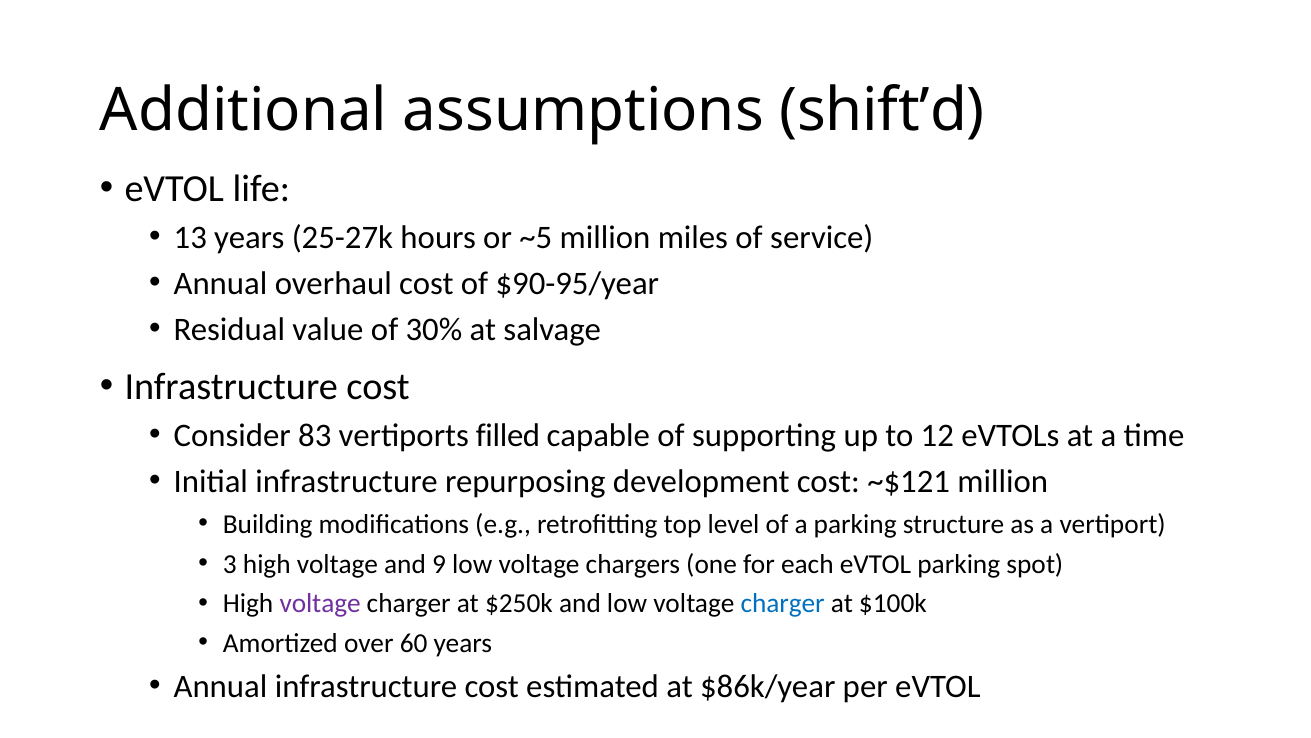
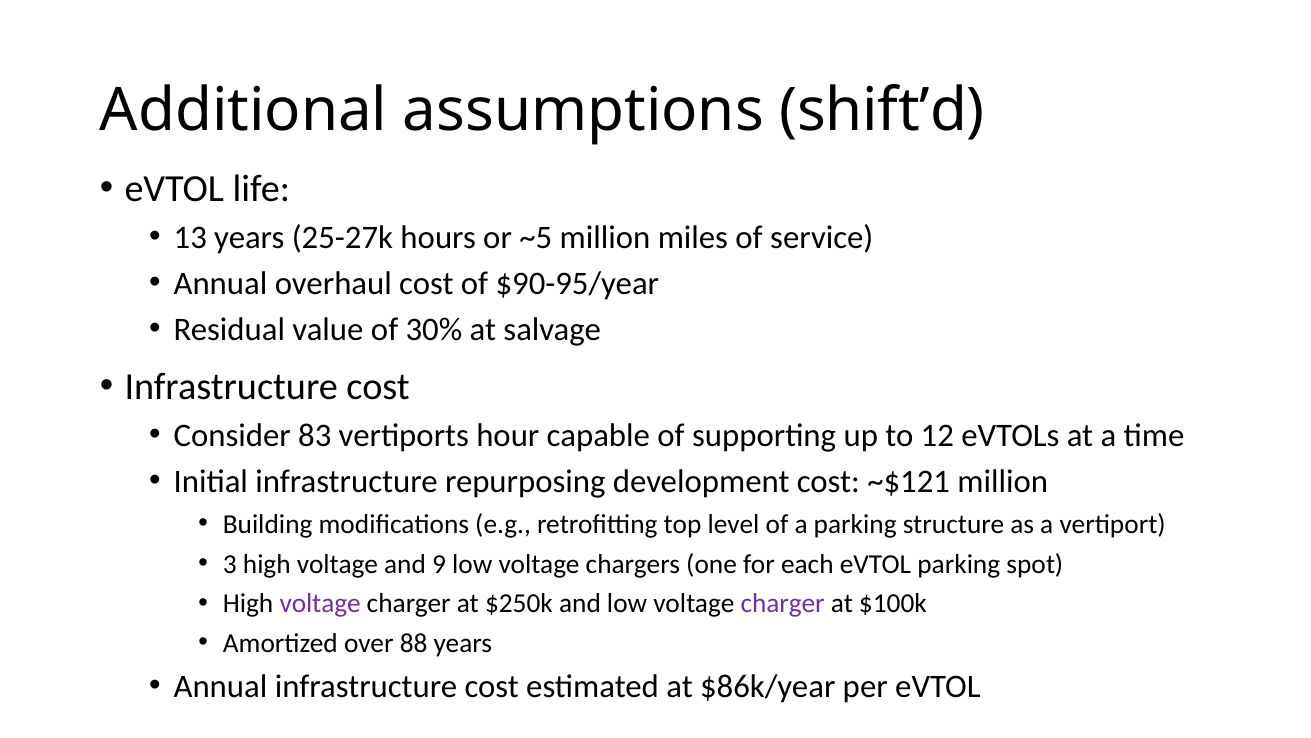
filled: filled -> hour (508, 435)
charger colour: blue -> purple (783, 603)
60: 60 -> 88 (414, 643)
